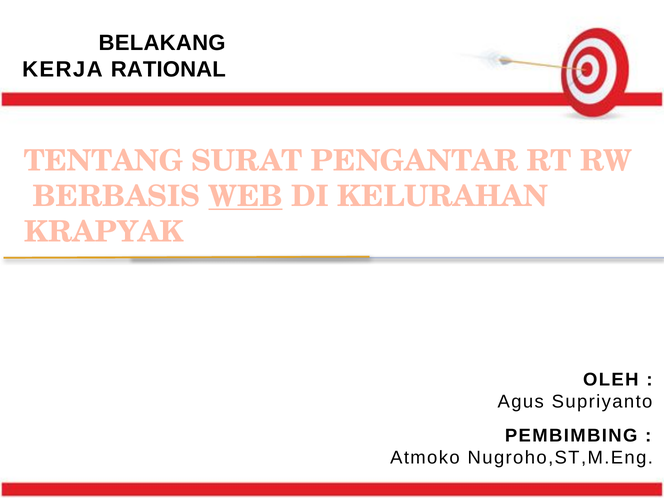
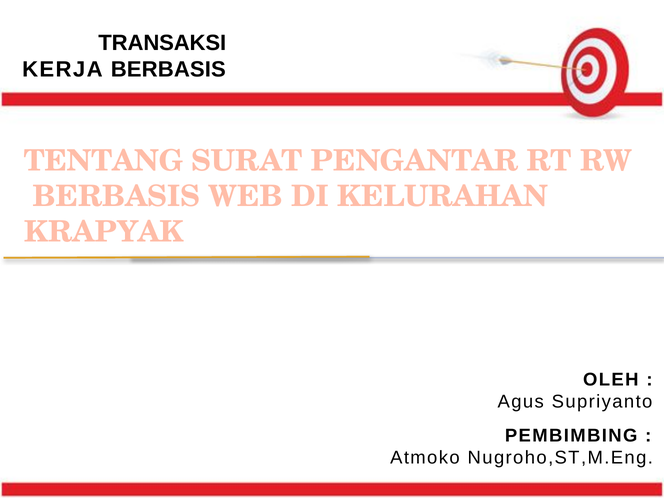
BELAKANG: BELAKANG -> TRANSAKSI (162, 43)
KERJA RATIONAL: RATIONAL -> BERBASIS (168, 69)
WEB underline: present -> none (246, 197)
